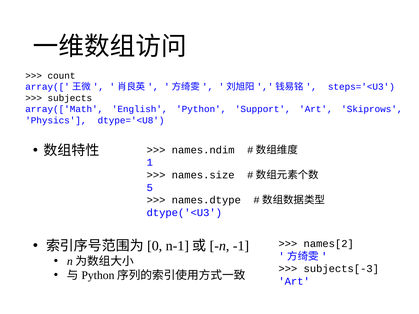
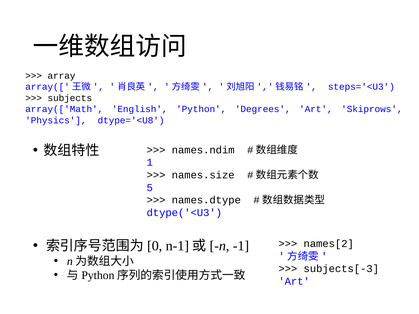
count: count -> array (61, 76)
Support: Support -> Degrees (263, 109)
